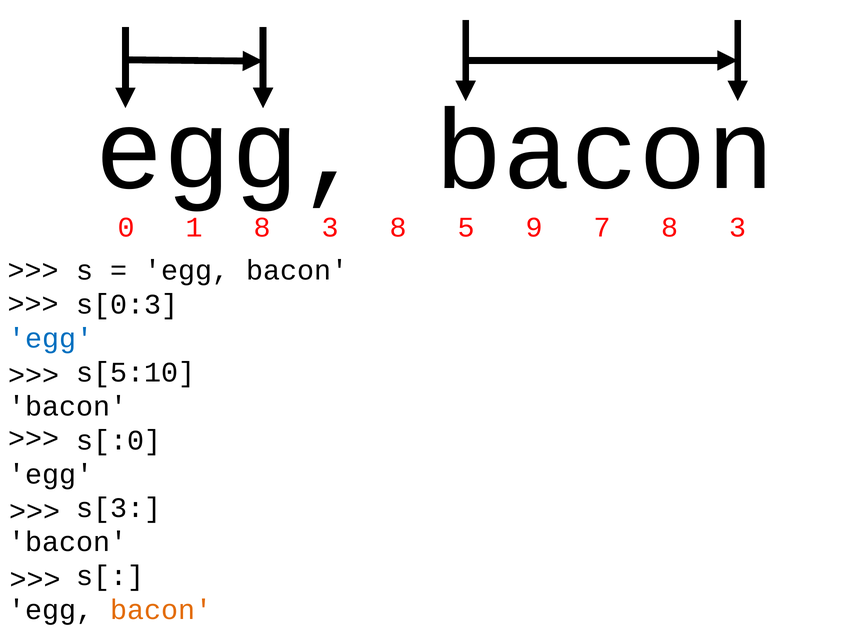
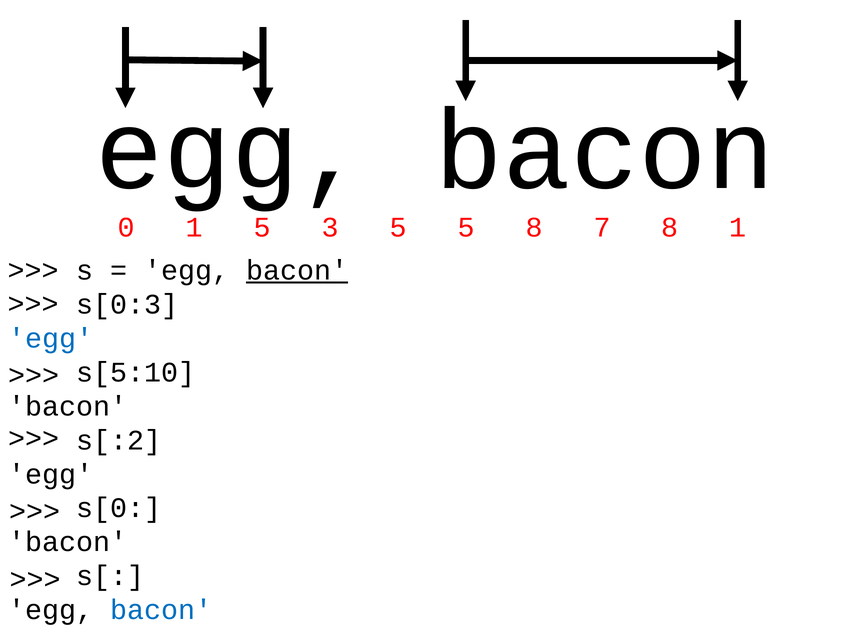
1 8: 8 -> 5 (262, 227)
3 8: 8 -> 5 (398, 227)
5 9: 9 -> 8 (534, 227)
7 8 3: 3 -> 1 (738, 227)
bacon underline: none -> present (297, 270)
s[:0: s[:0 -> s[:2 (119, 440)
s[3: s[3 -> s[0 (119, 508)
bacon colour: orange -> blue (161, 610)
